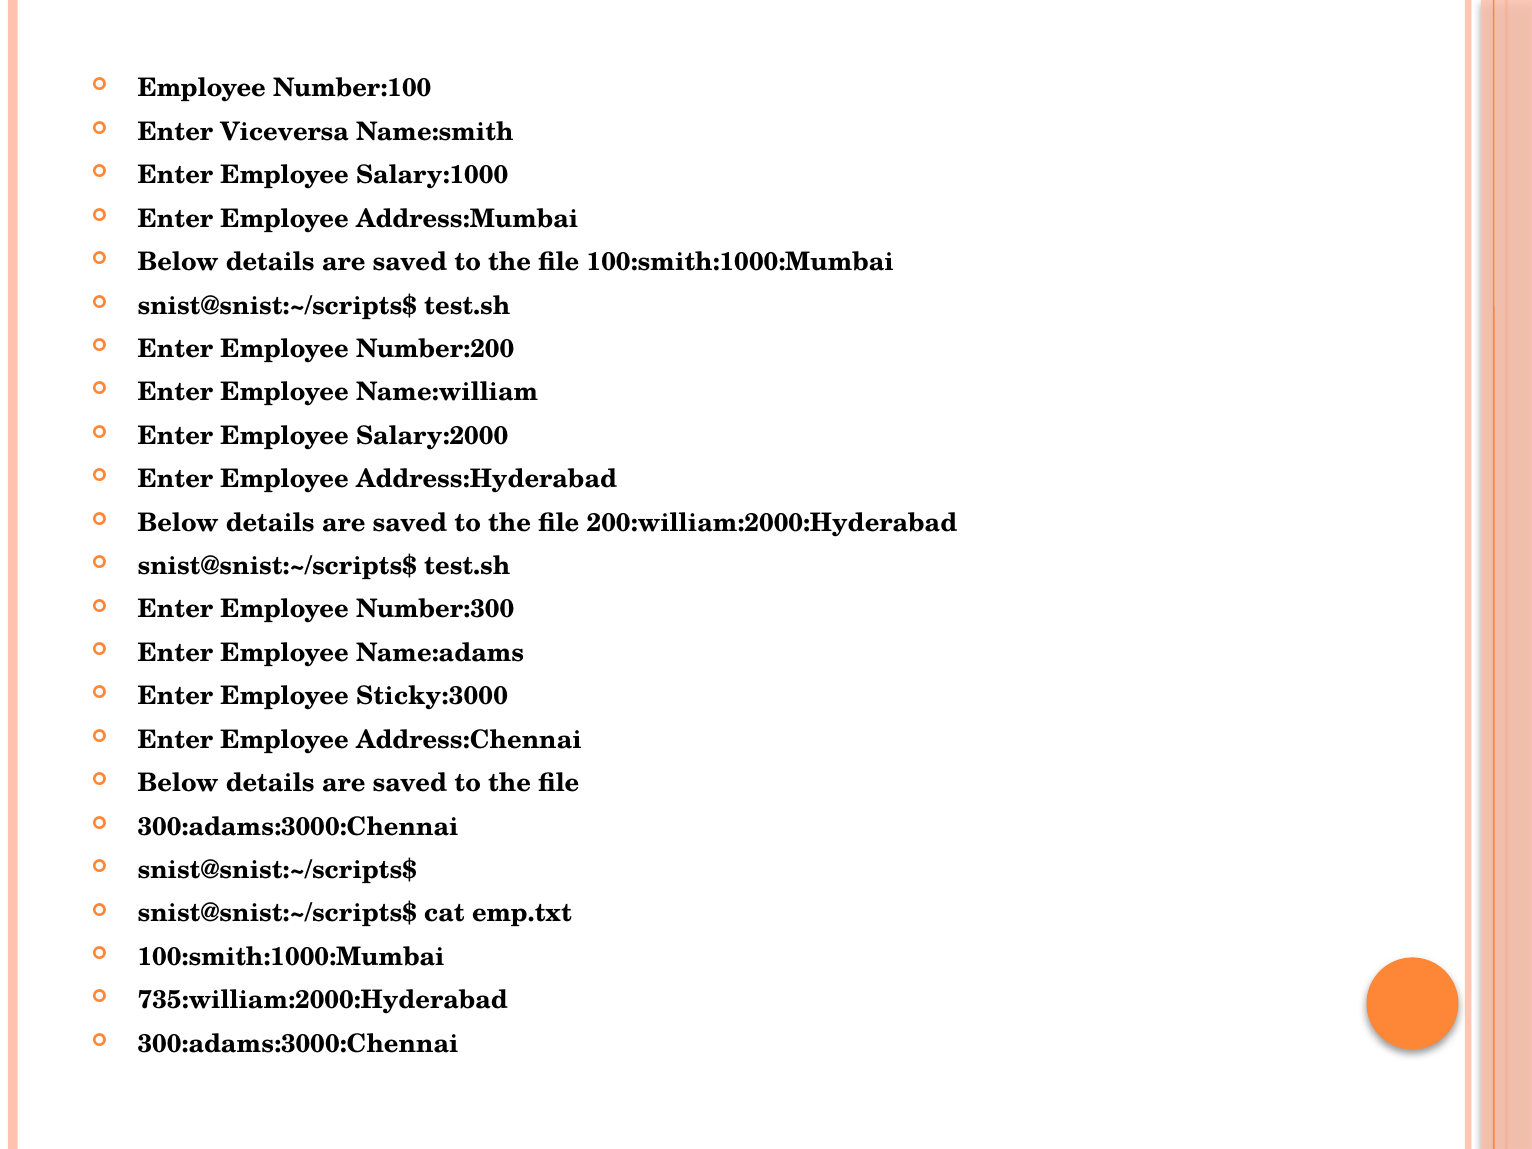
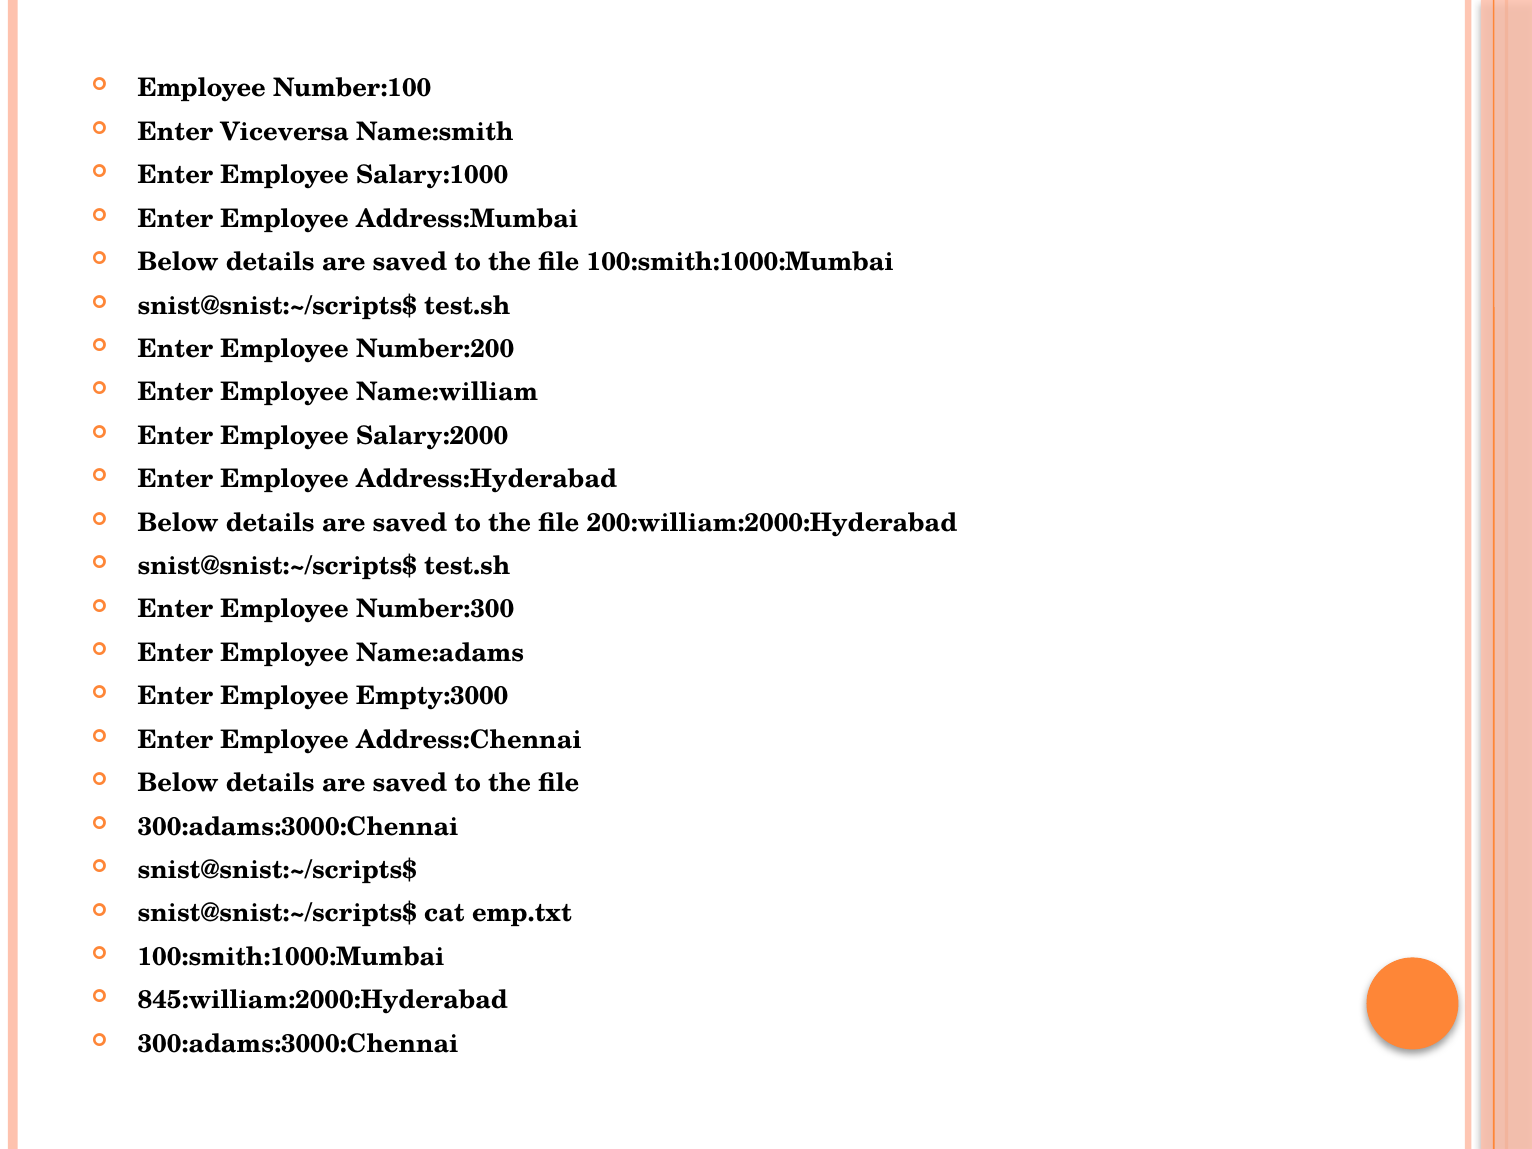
Sticky:3000: Sticky:3000 -> Empty:3000 (432, 696)
735:william:2000:Hyderabad: 735:william:2000:Hyderabad -> 845:william:2000:Hyderabad (323, 1000)
